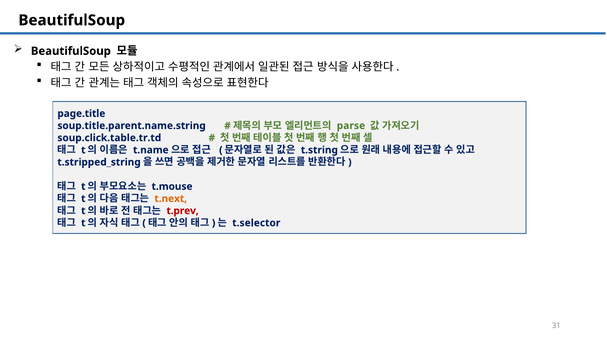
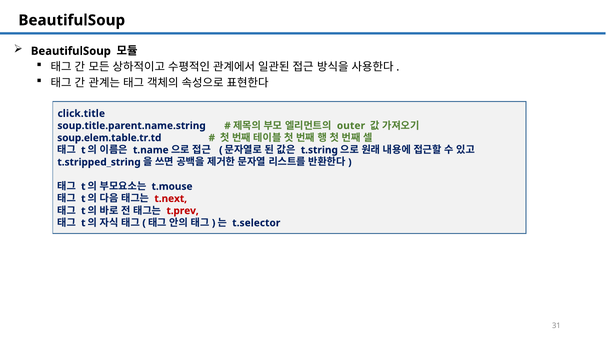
page.title: page.title -> click.title (81, 113)
parse: parse -> outer (351, 125)
soup.click.table.tr.td: soup.click.table.tr.td -> soup.elem.table.tr.td (109, 138)
t.next colour: orange -> red (171, 198)
